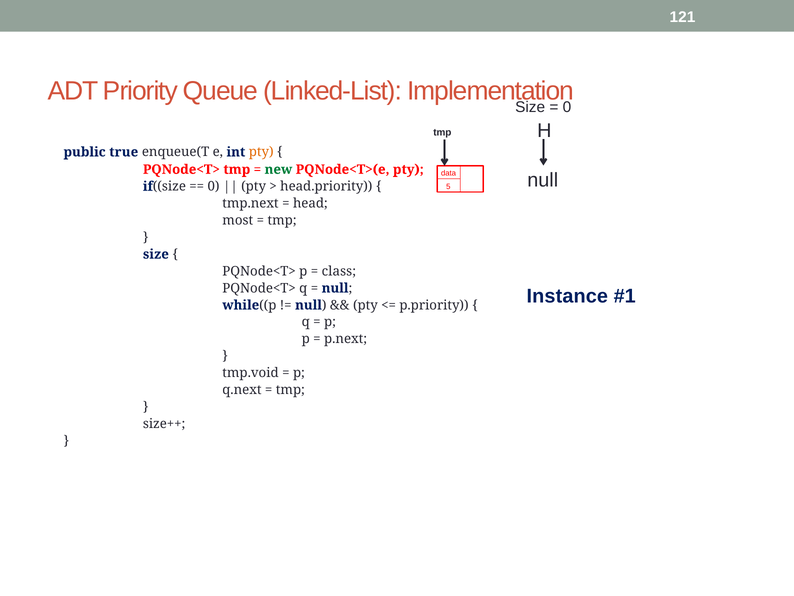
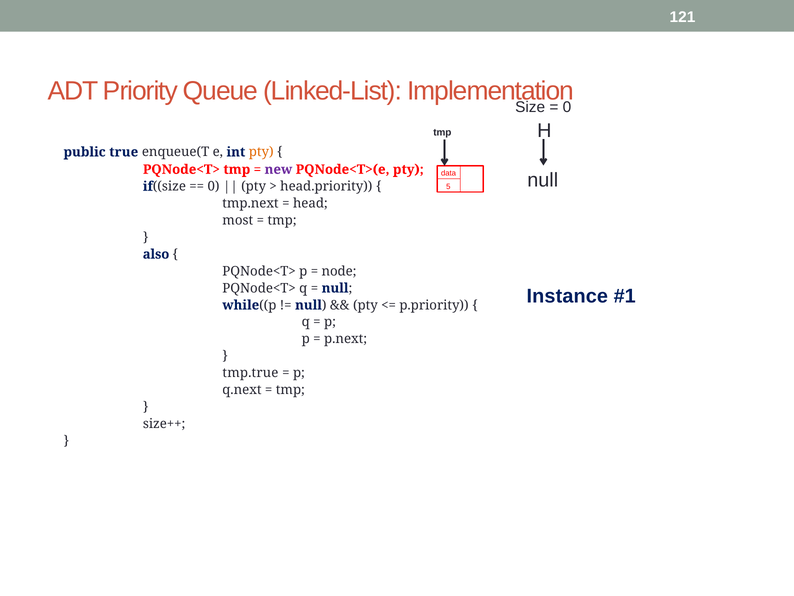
new colour: green -> purple (278, 169)
size: size -> also (156, 254)
class: class -> node (339, 271)
tmp.void: tmp.void -> tmp.true (250, 373)
